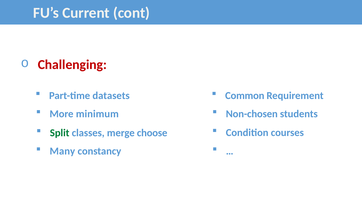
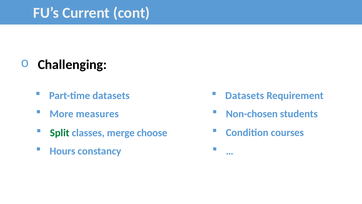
Challenging colour: red -> black (72, 64)
Common: Common -> Datasets (245, 96)
minimum: minimum -> measures (97, 114)
Many: Many -> Hours (62, 151)
